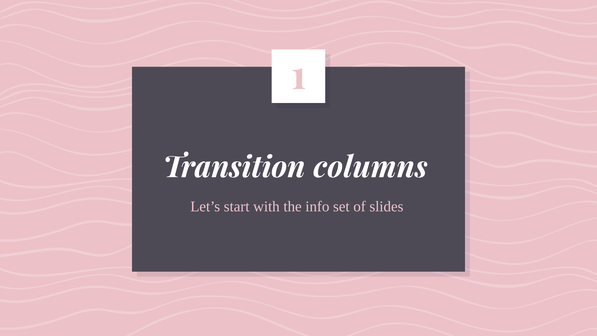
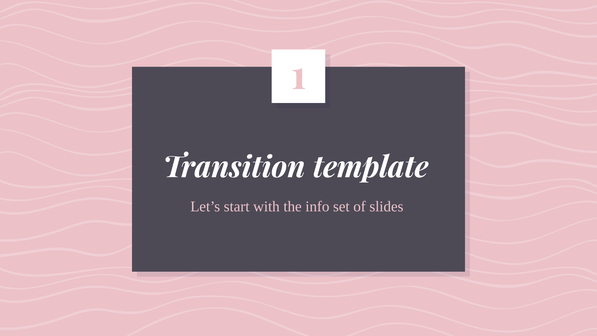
columns: columns -> template (371, 167)
